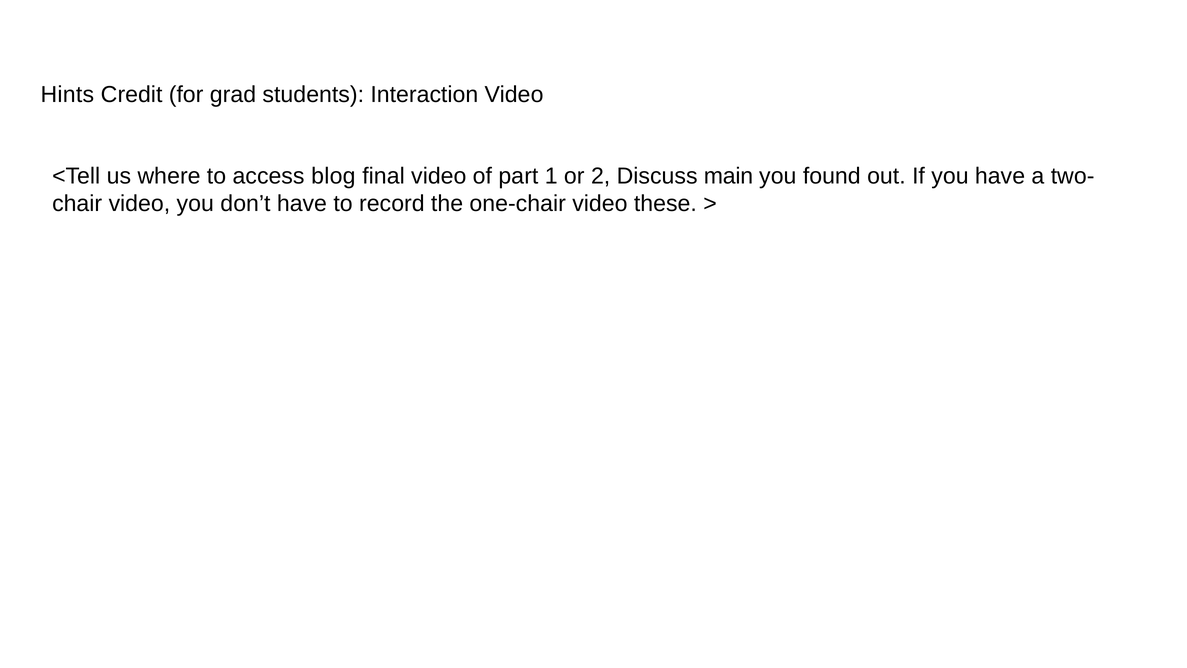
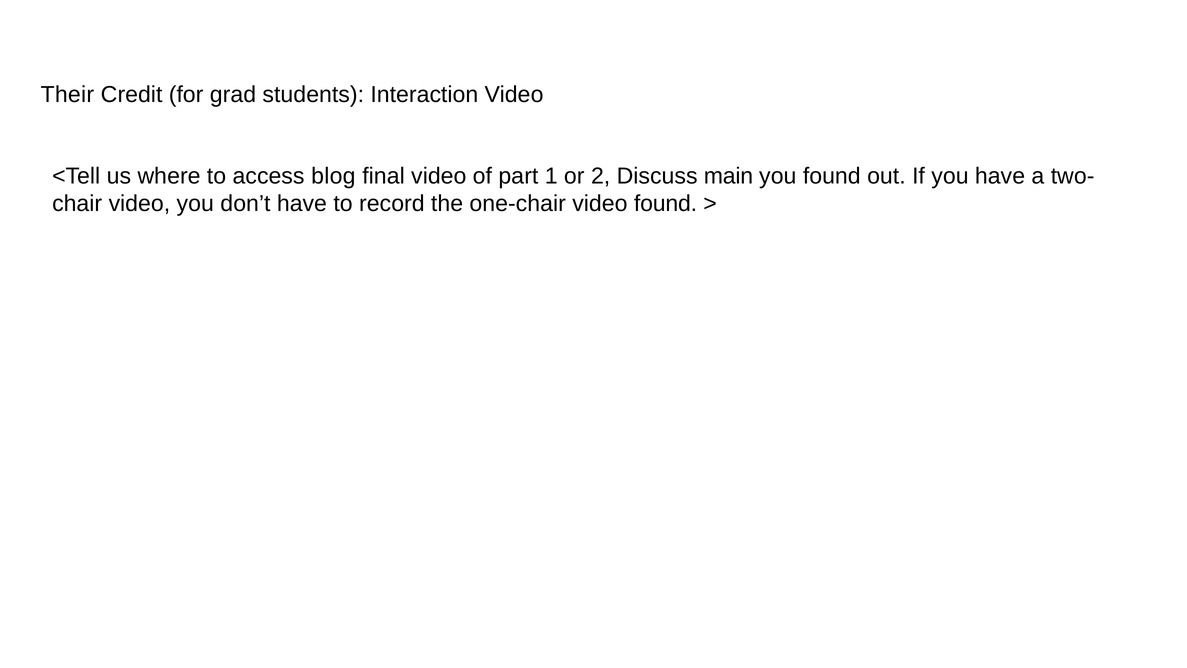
Hints: Hints -> Their (67, 95)
video these: these -> found (666, 204)
